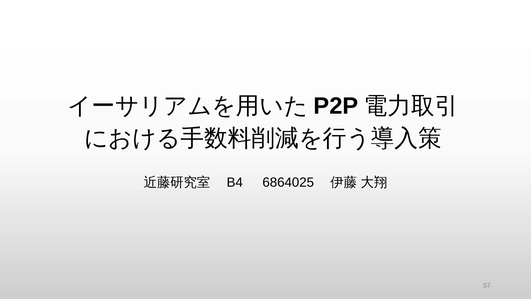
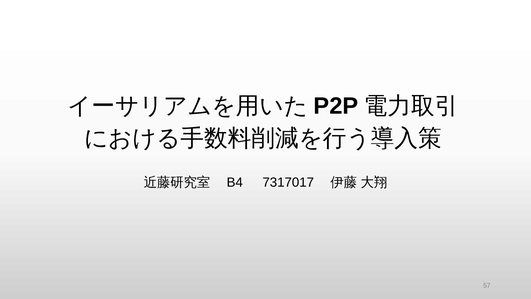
6864025: 6864025 -> 7317017 (288, 182)
